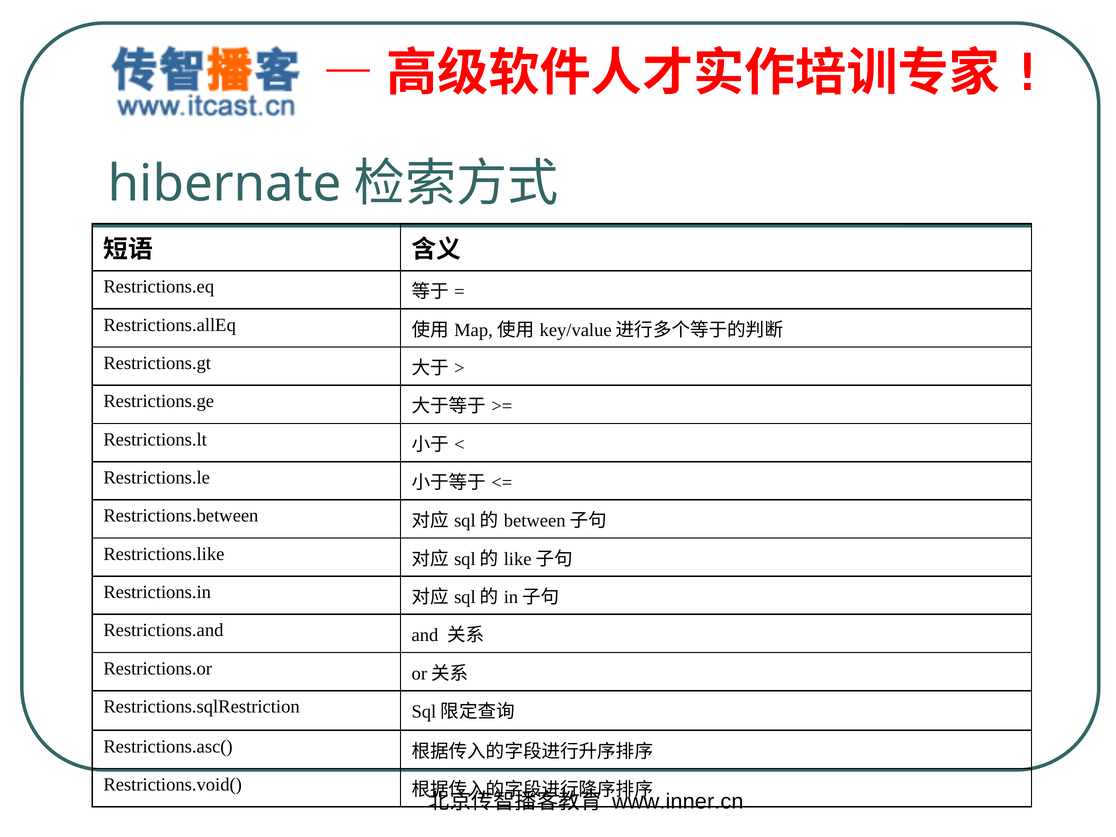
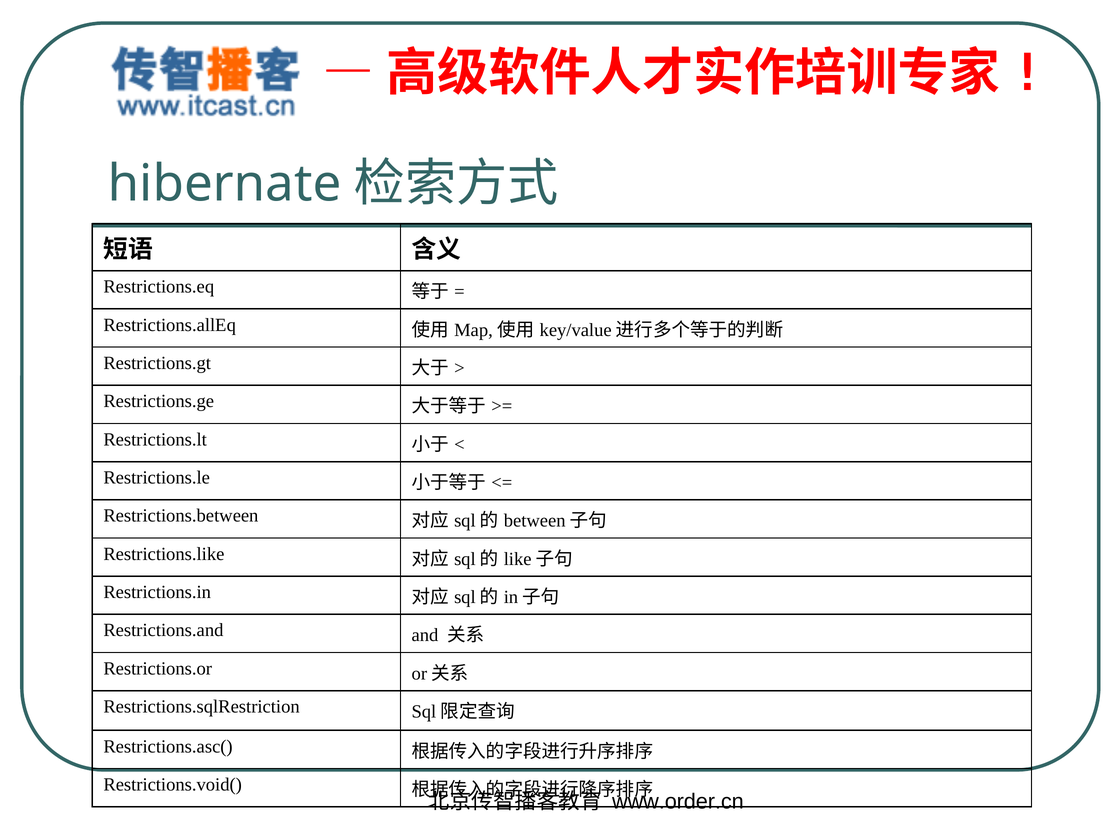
www.inner.cn: www.inner.cn -> www.order.cn (678, 802)
